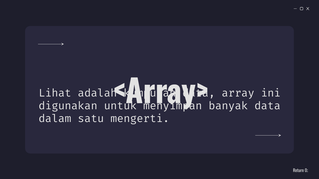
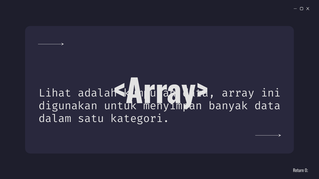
mengerti: mengerti -> kategori (140, 119)
